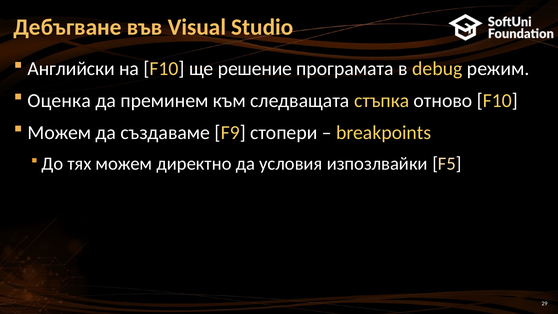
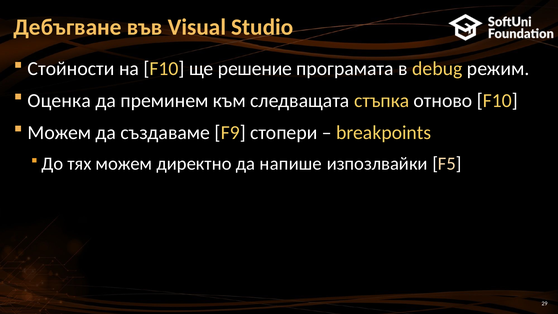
Английски: Английски -> Стойности (71, 69)
условия: условия -> напише (291, 164)
